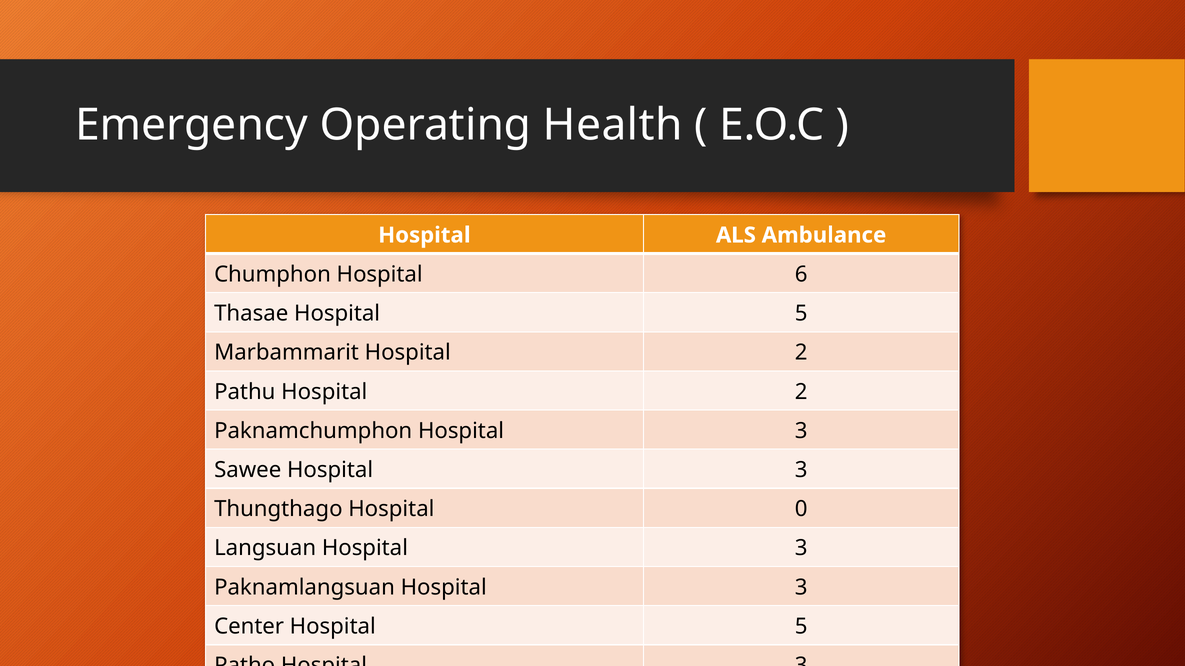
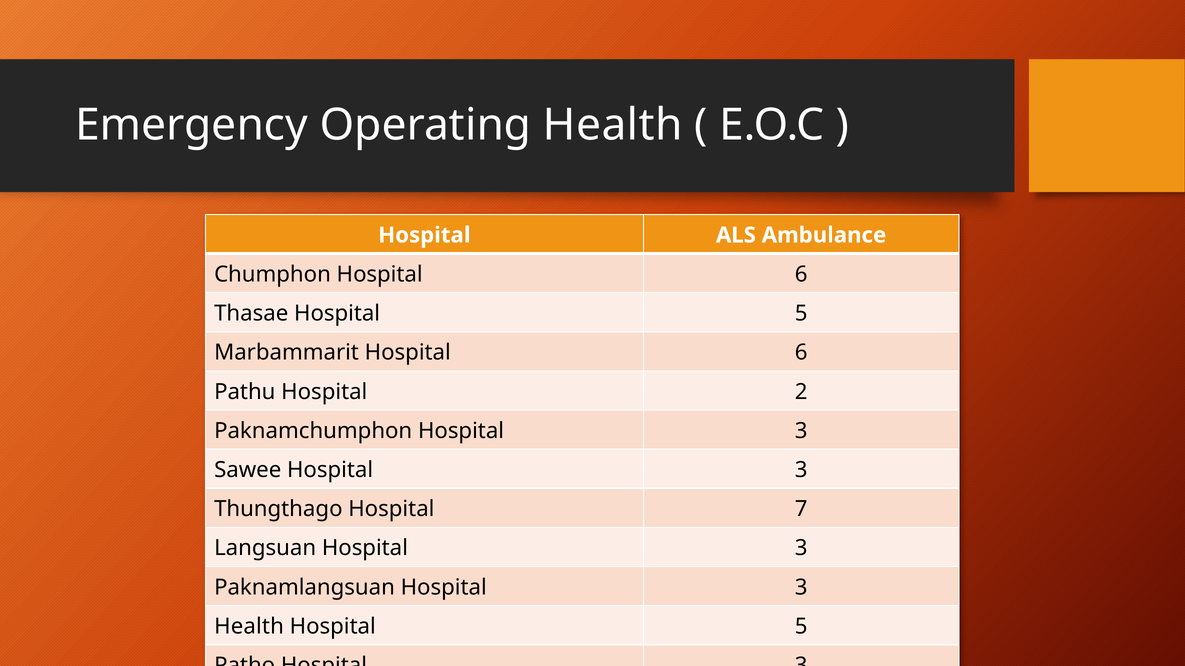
Marbammarit Hospital 2: 2 -> 6 (801, 353)
0: 0 -> 7 (801, 509)
Center: Center -> Health (249, 627)
